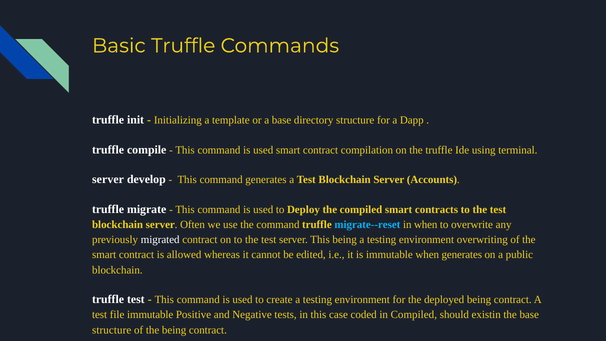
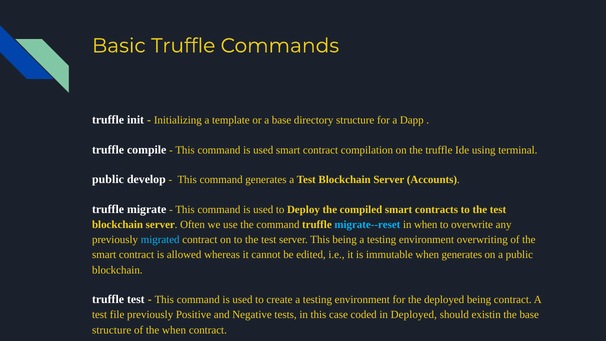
server: server -> public (108, 179)
migrated colour: white -> light blue (160, 240)
file immutable: immutable -> previously (150, 315)
in Compiled: Compiled -> Deployed (414, 315)
the being: being -> when (174, 330)
